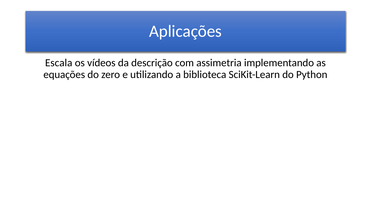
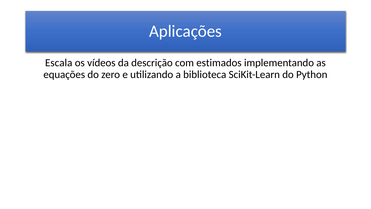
assimetria: assimetria -> estimados (219, 63)
